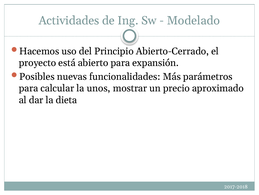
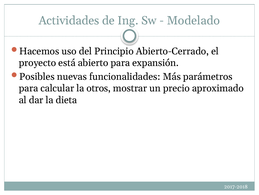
unos: unos -> otros (99, 88)
